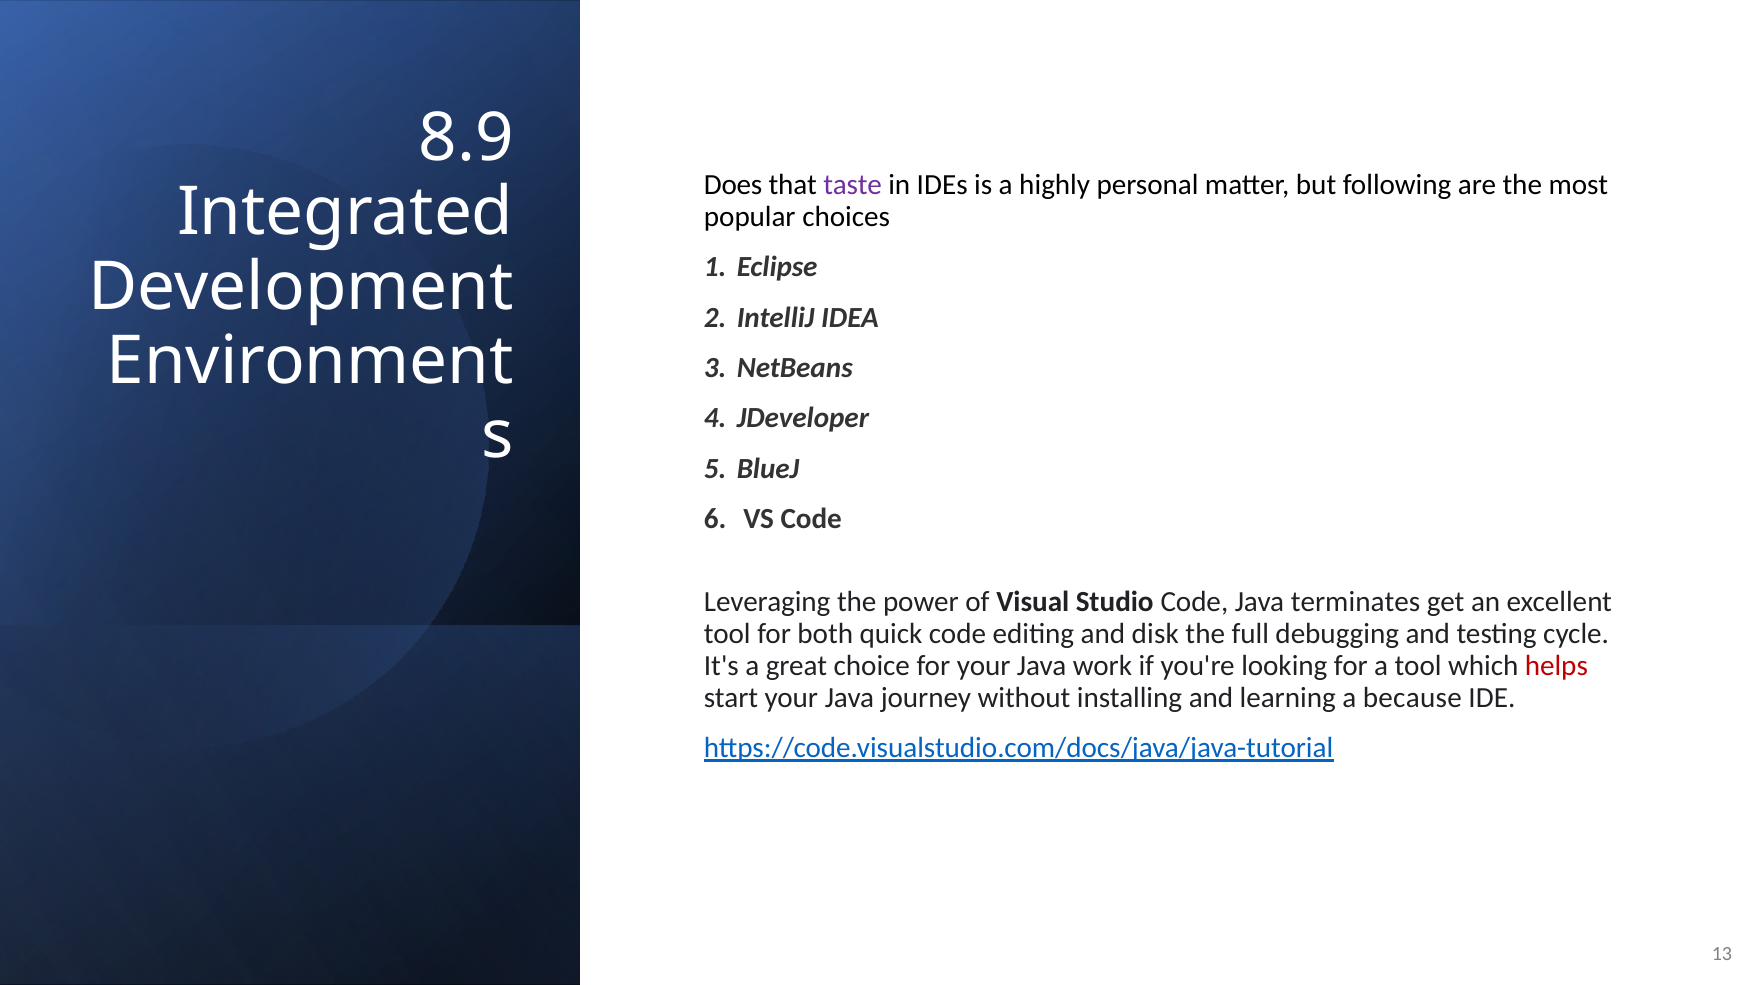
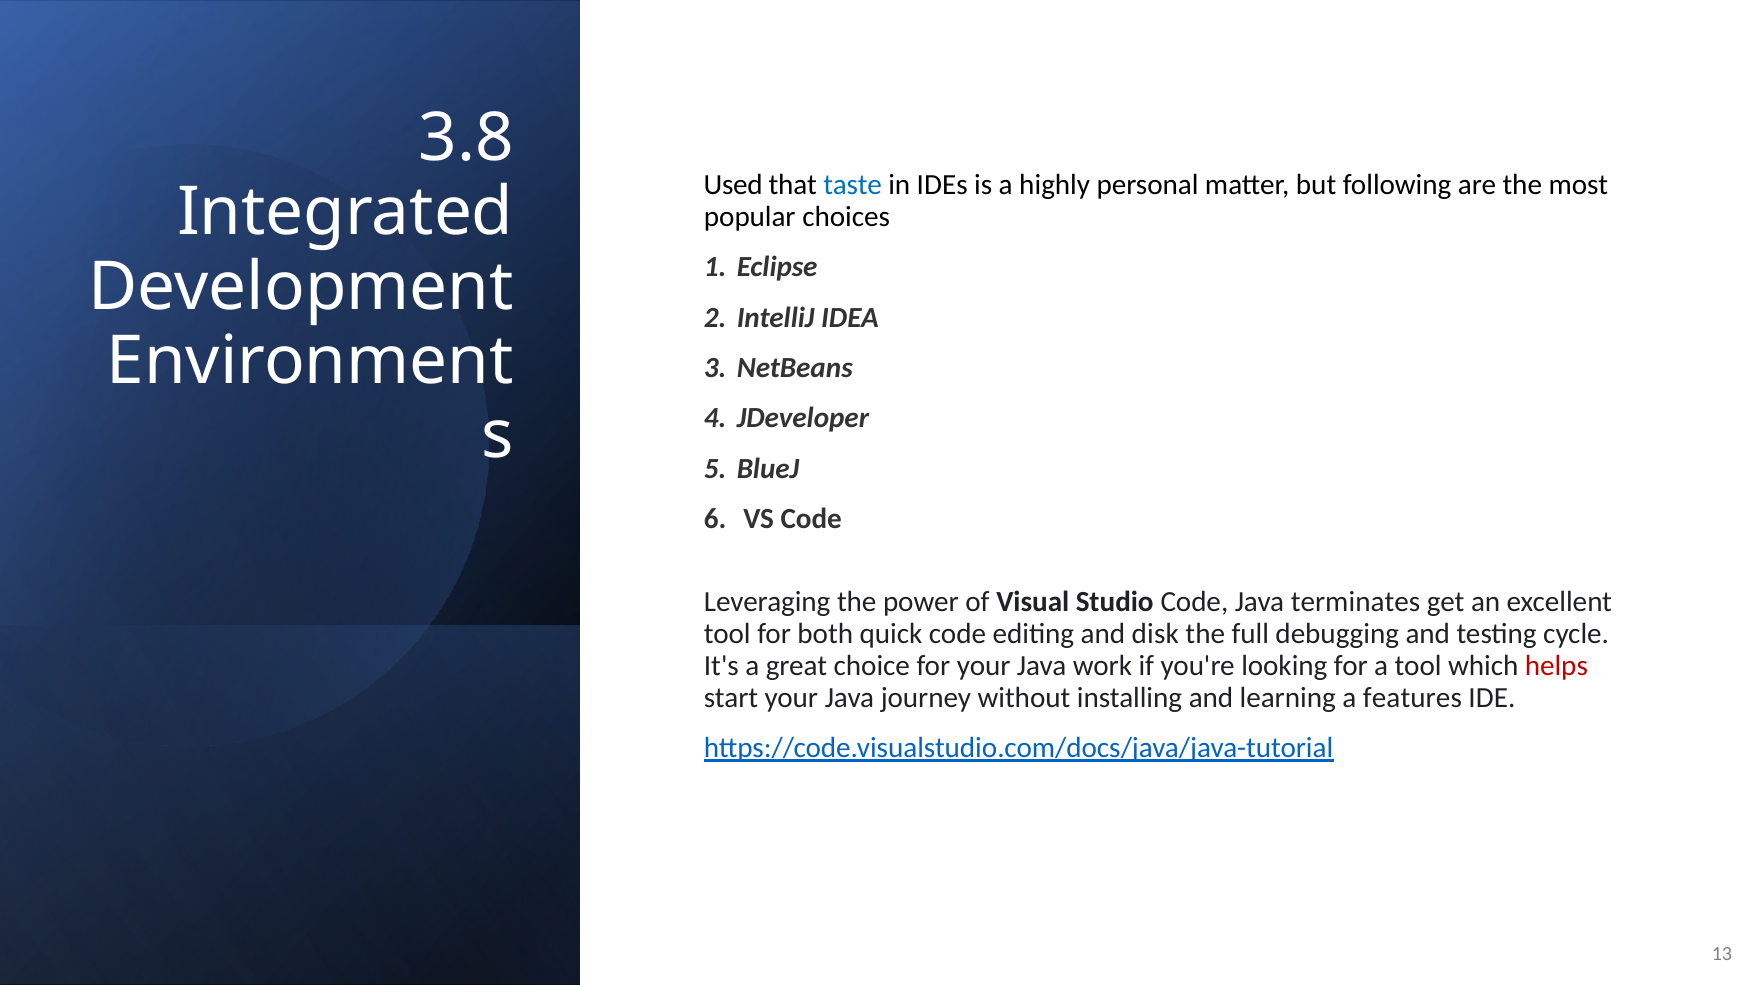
8.9: 8.9 -> 3.8 (466, 138)
Does: Does -> Used (733, 185)
taste colour: purple -> blue (853, 185)
because: because -> features (1412, 698)
